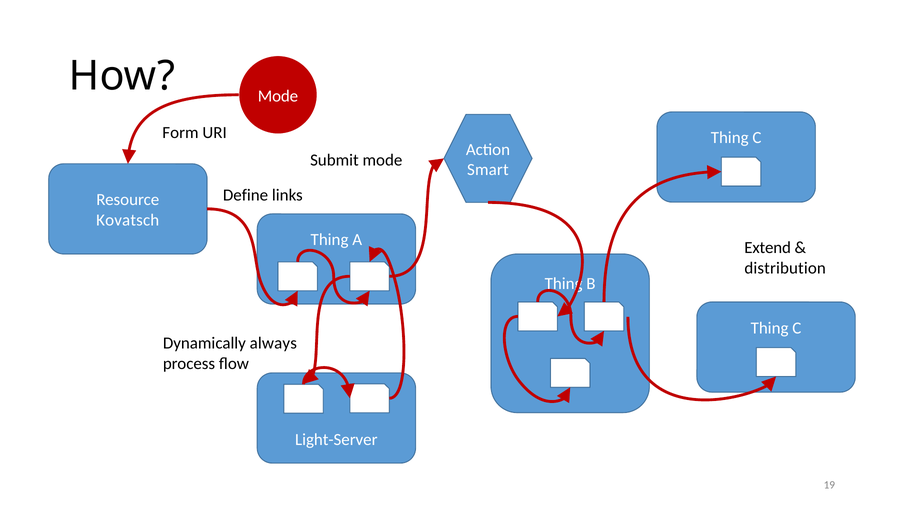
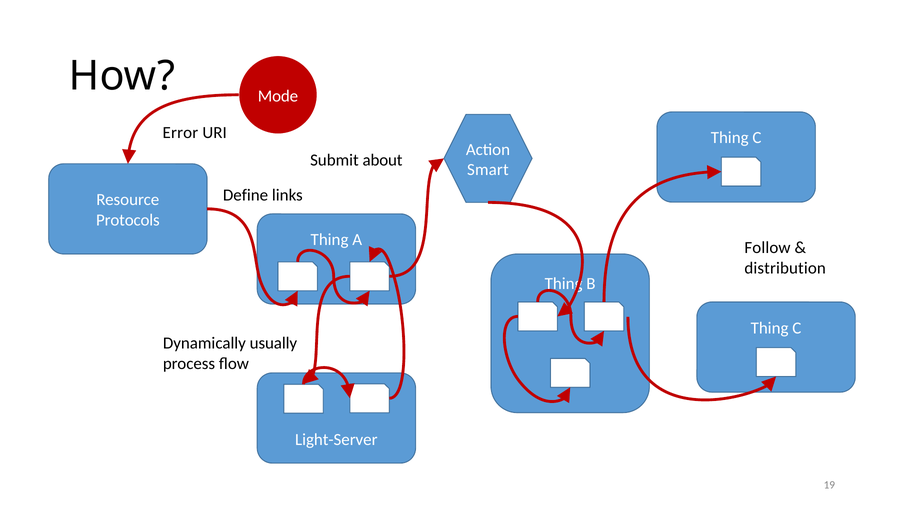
Form: Form -> Error (180, 133)
Submit mode: mode -> about (383, 160)
Kovatsch: Kovatsch -> Protocols (128, 220)
Extend: Extend -> Follow (768, 248)
always: always -> usually (273, 344)
